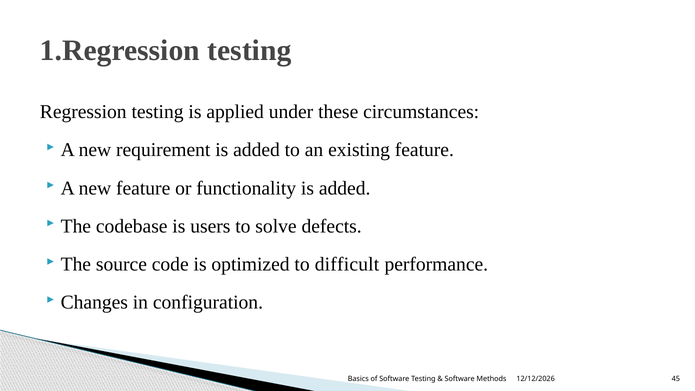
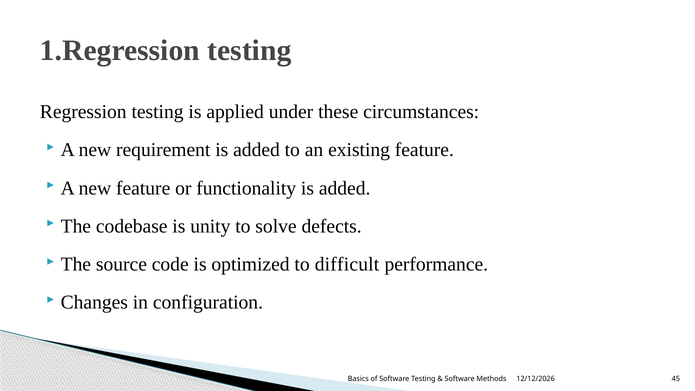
users: users -> unity (210, 226)
